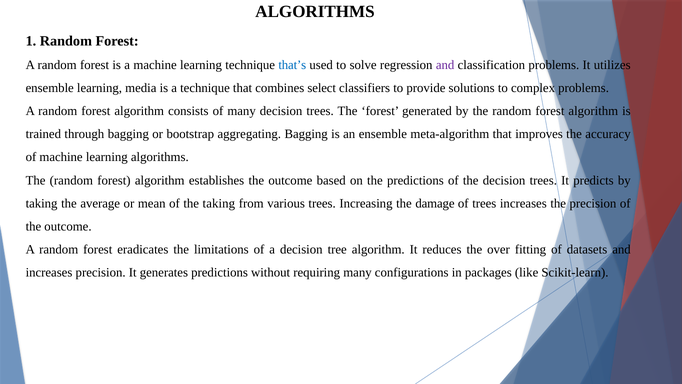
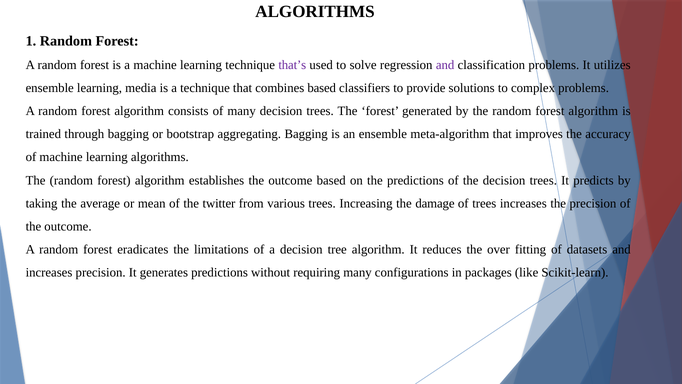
that’s colour: blue -> purple (292, 65)
combines select: select -> based (322, 88)
the taking: taking -> twitter (219, 203)
